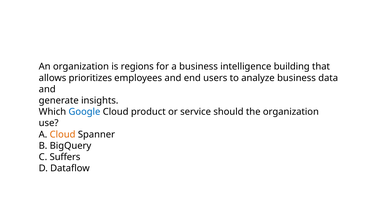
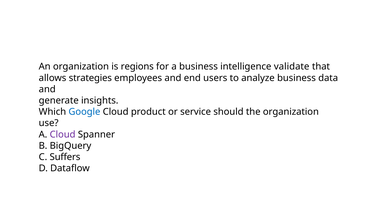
building: building -> validate (292, 67)
prioritizes: prioritizes -> strategies (90, 78)
Cloud colour: orange -> purple (63, 134)
